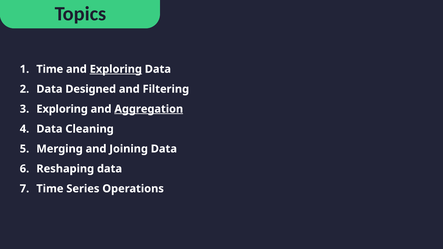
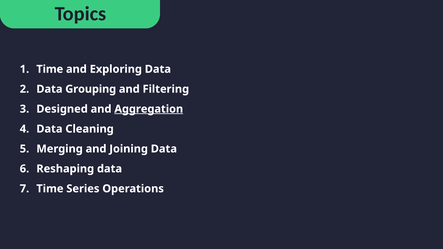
Exploring underline: present -> none (116, 69)
Designed: Designed -> Grouping (91, 89)
Exploring: Exploring -> Designed (62, 109)
